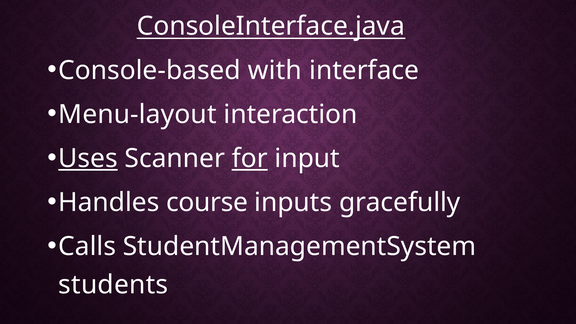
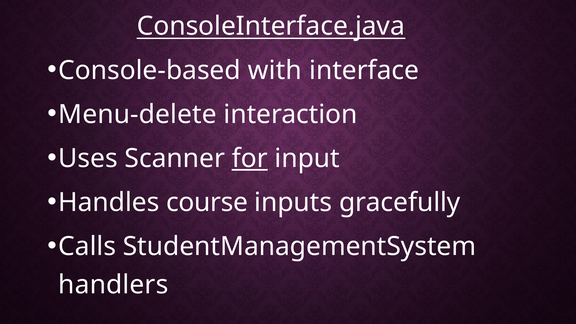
Menu-layout: Menu-layout -> Menu-delete (137, 114)
Uses underline: present -> none (88, 158)
students: students -> handlers (113, 285)
